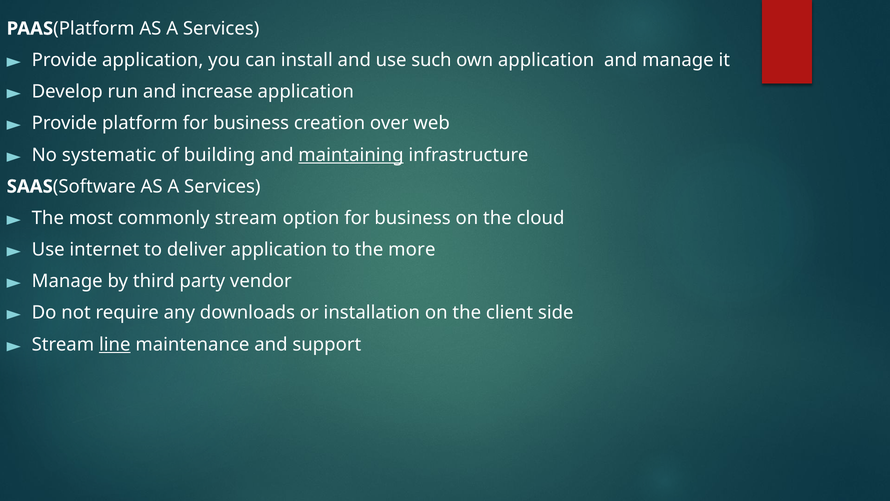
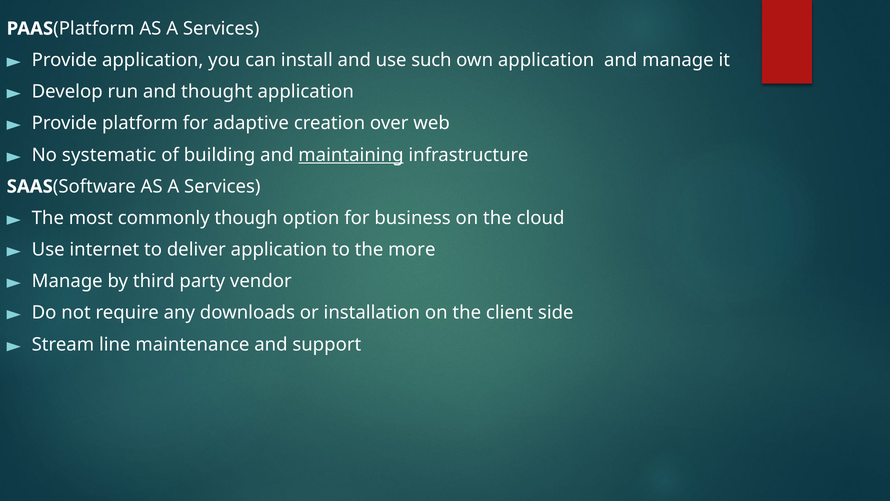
increase: increase -> thought (217, 92)
platform for business: business -> adaptive (251, 123)
commonly stream: stream -> though (246, 218)
line underline: present -> none (115, 344)
